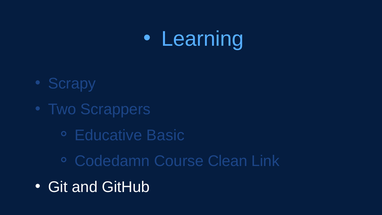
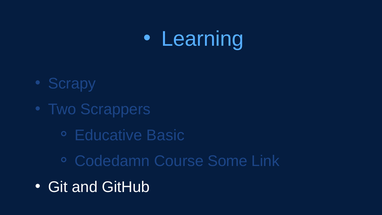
Clean: Clean -> Some (228, 161)
